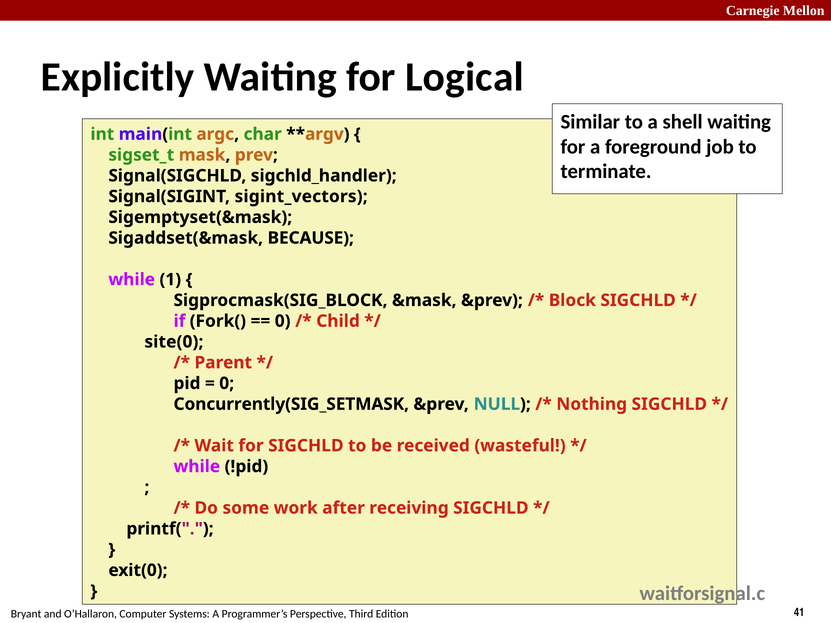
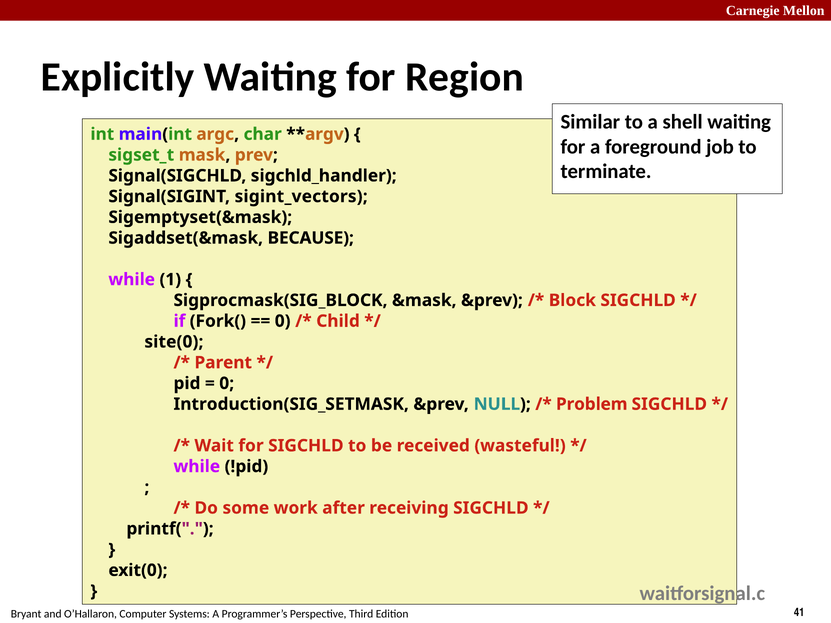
Logical: Logical -> Region (465, 77)
Concurrently(SIG_SETMASK: Concurrently(SIG_SETMASK -> Introduction(SIG_SETMASK (291, 404)
Nothing: Nothing -> Problem (592, 404)
